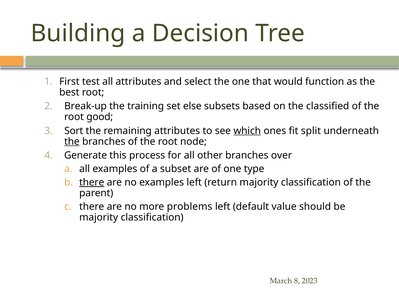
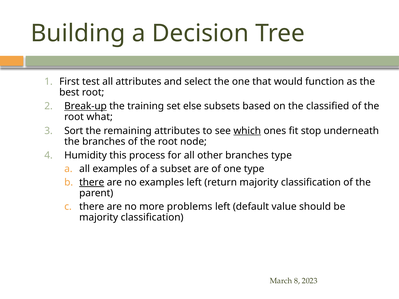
Break-up underline: none -> present (85, 106)
good: good -> what (100, 117)
split: split -> stop (311, 131)
the underline: present -> none (72, 142)
Generate: Generate -> Humidity (86, 155)
branches over: over -> type (282, 155)
